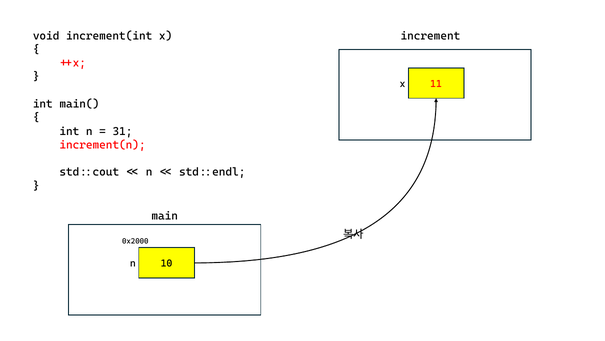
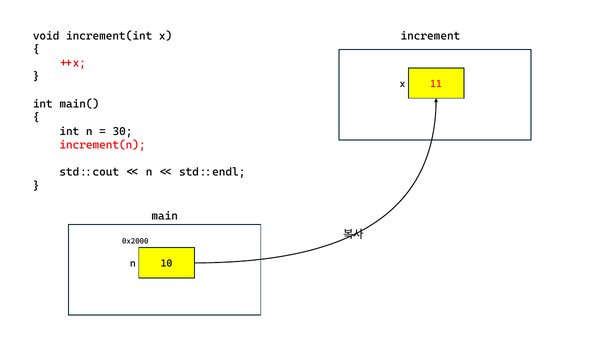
31: 31 -> 30 (122, 131)
